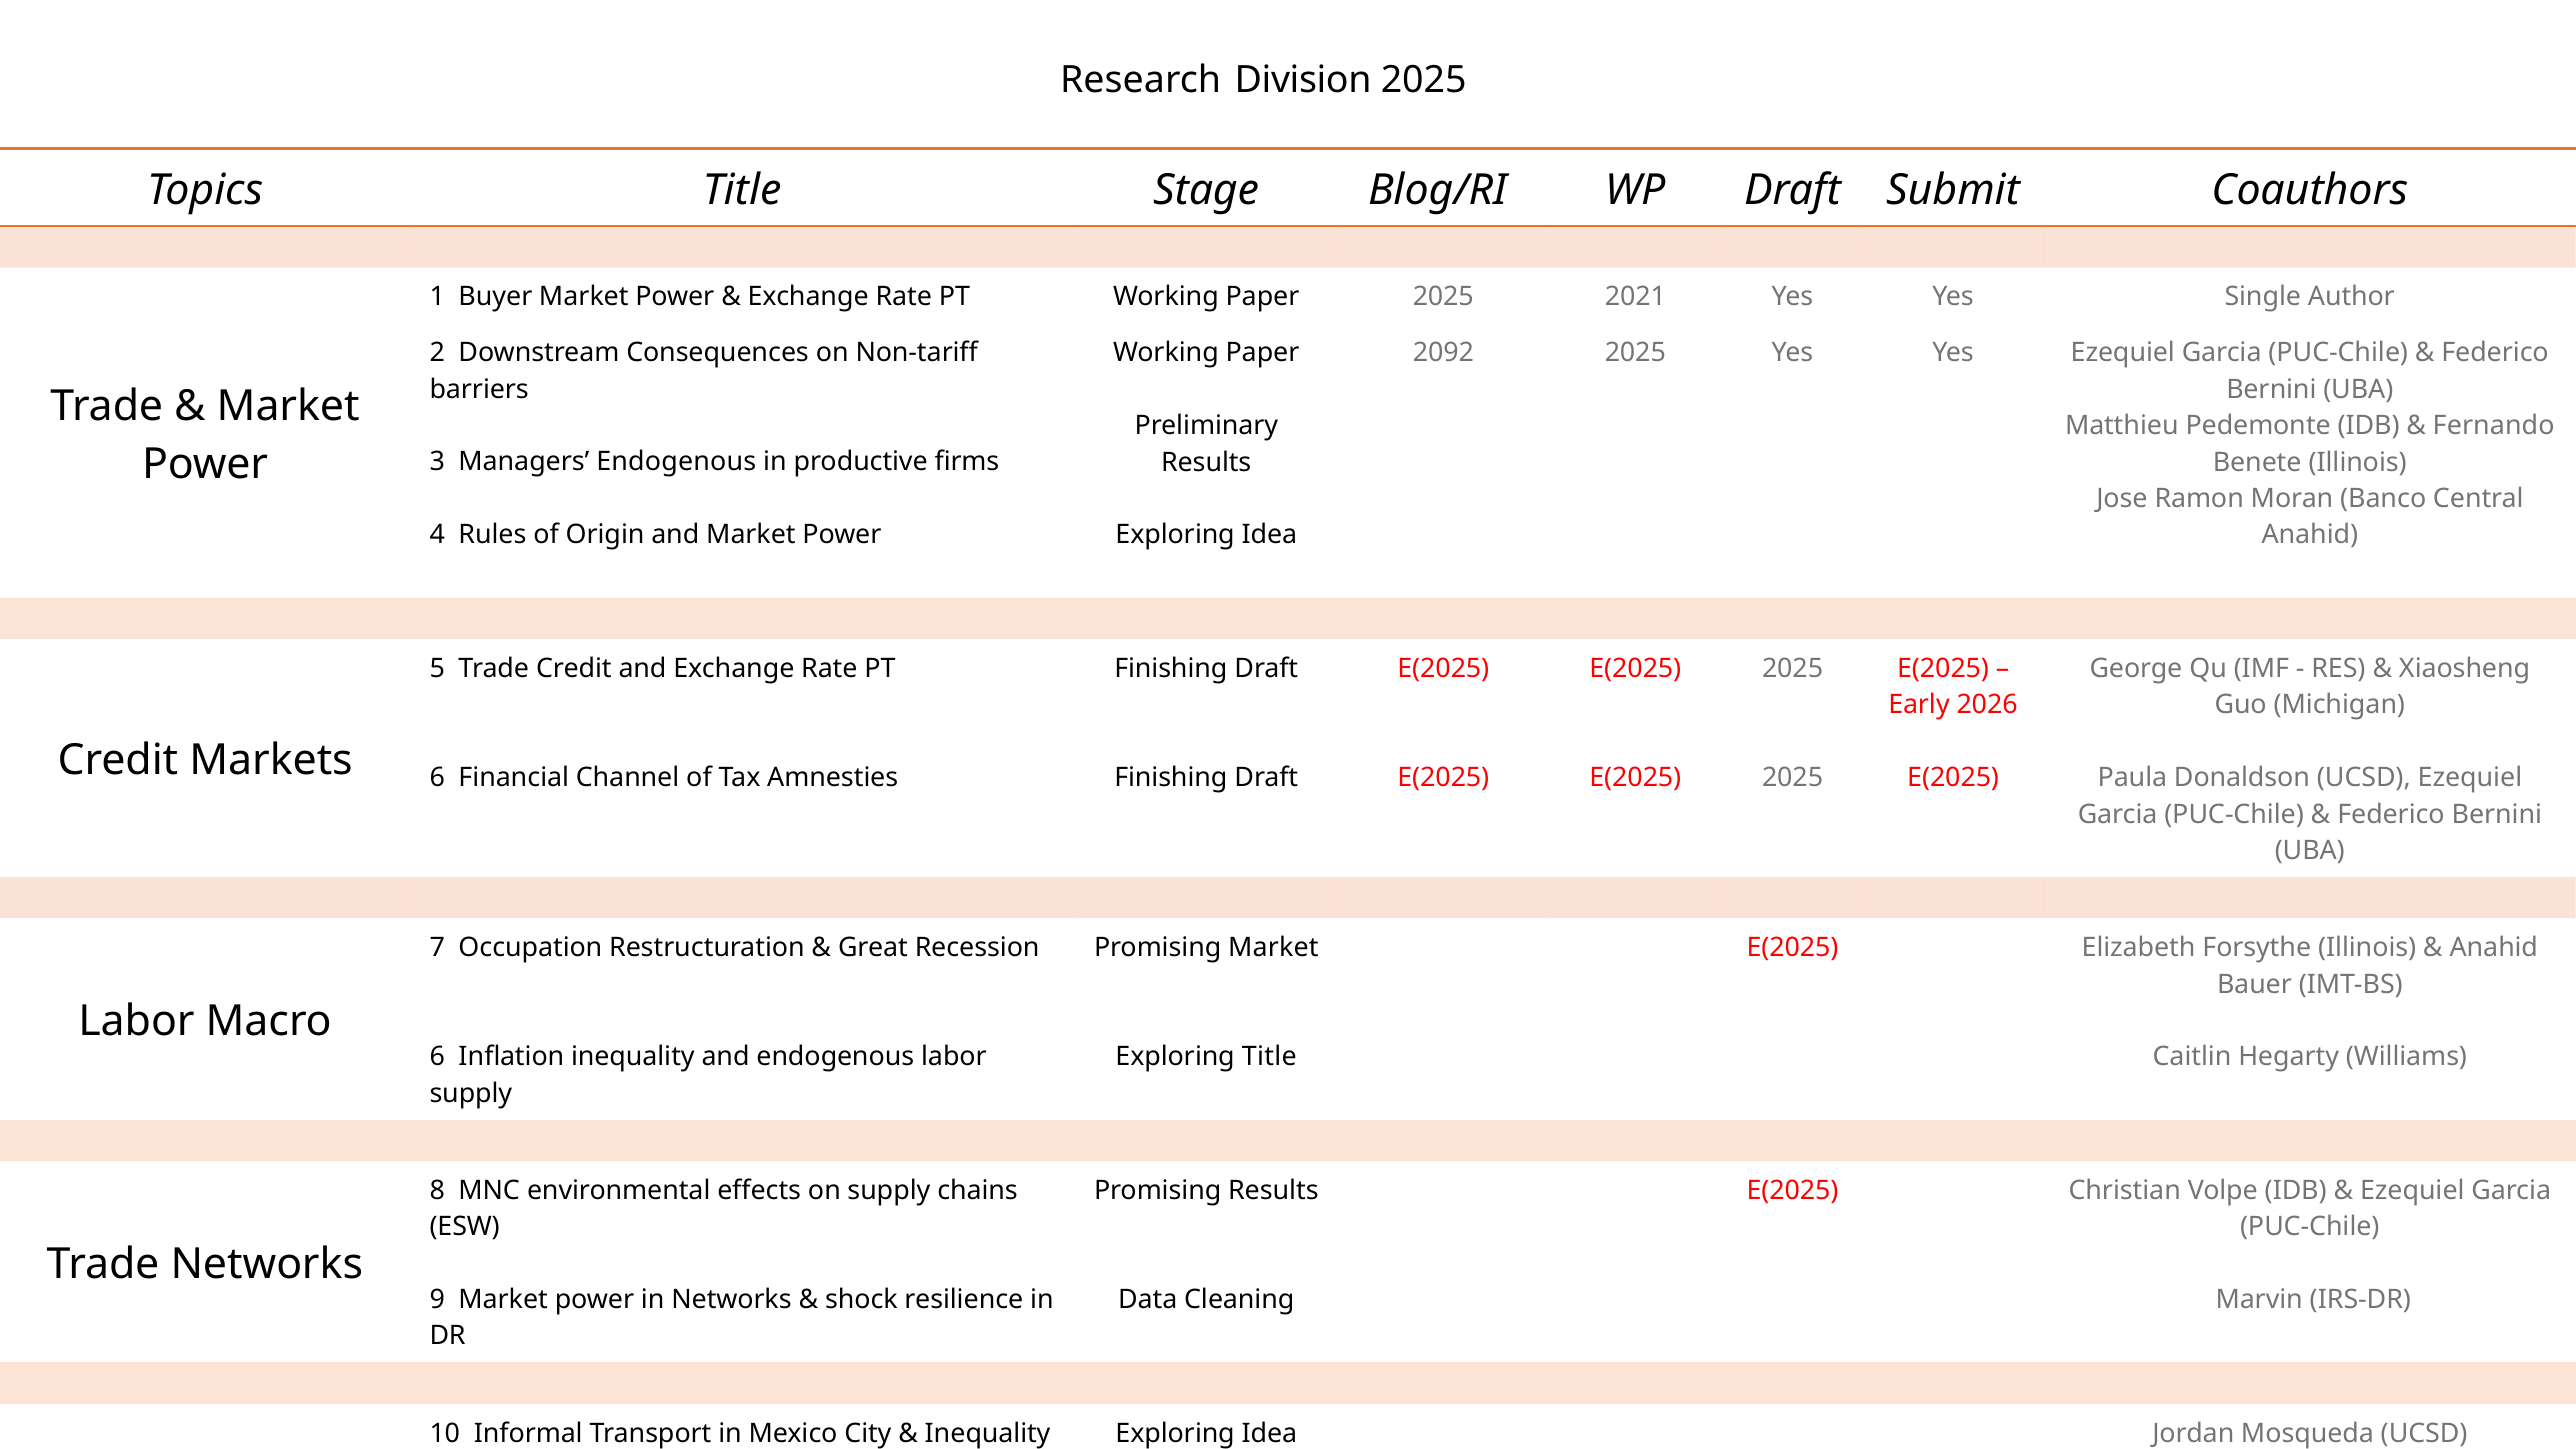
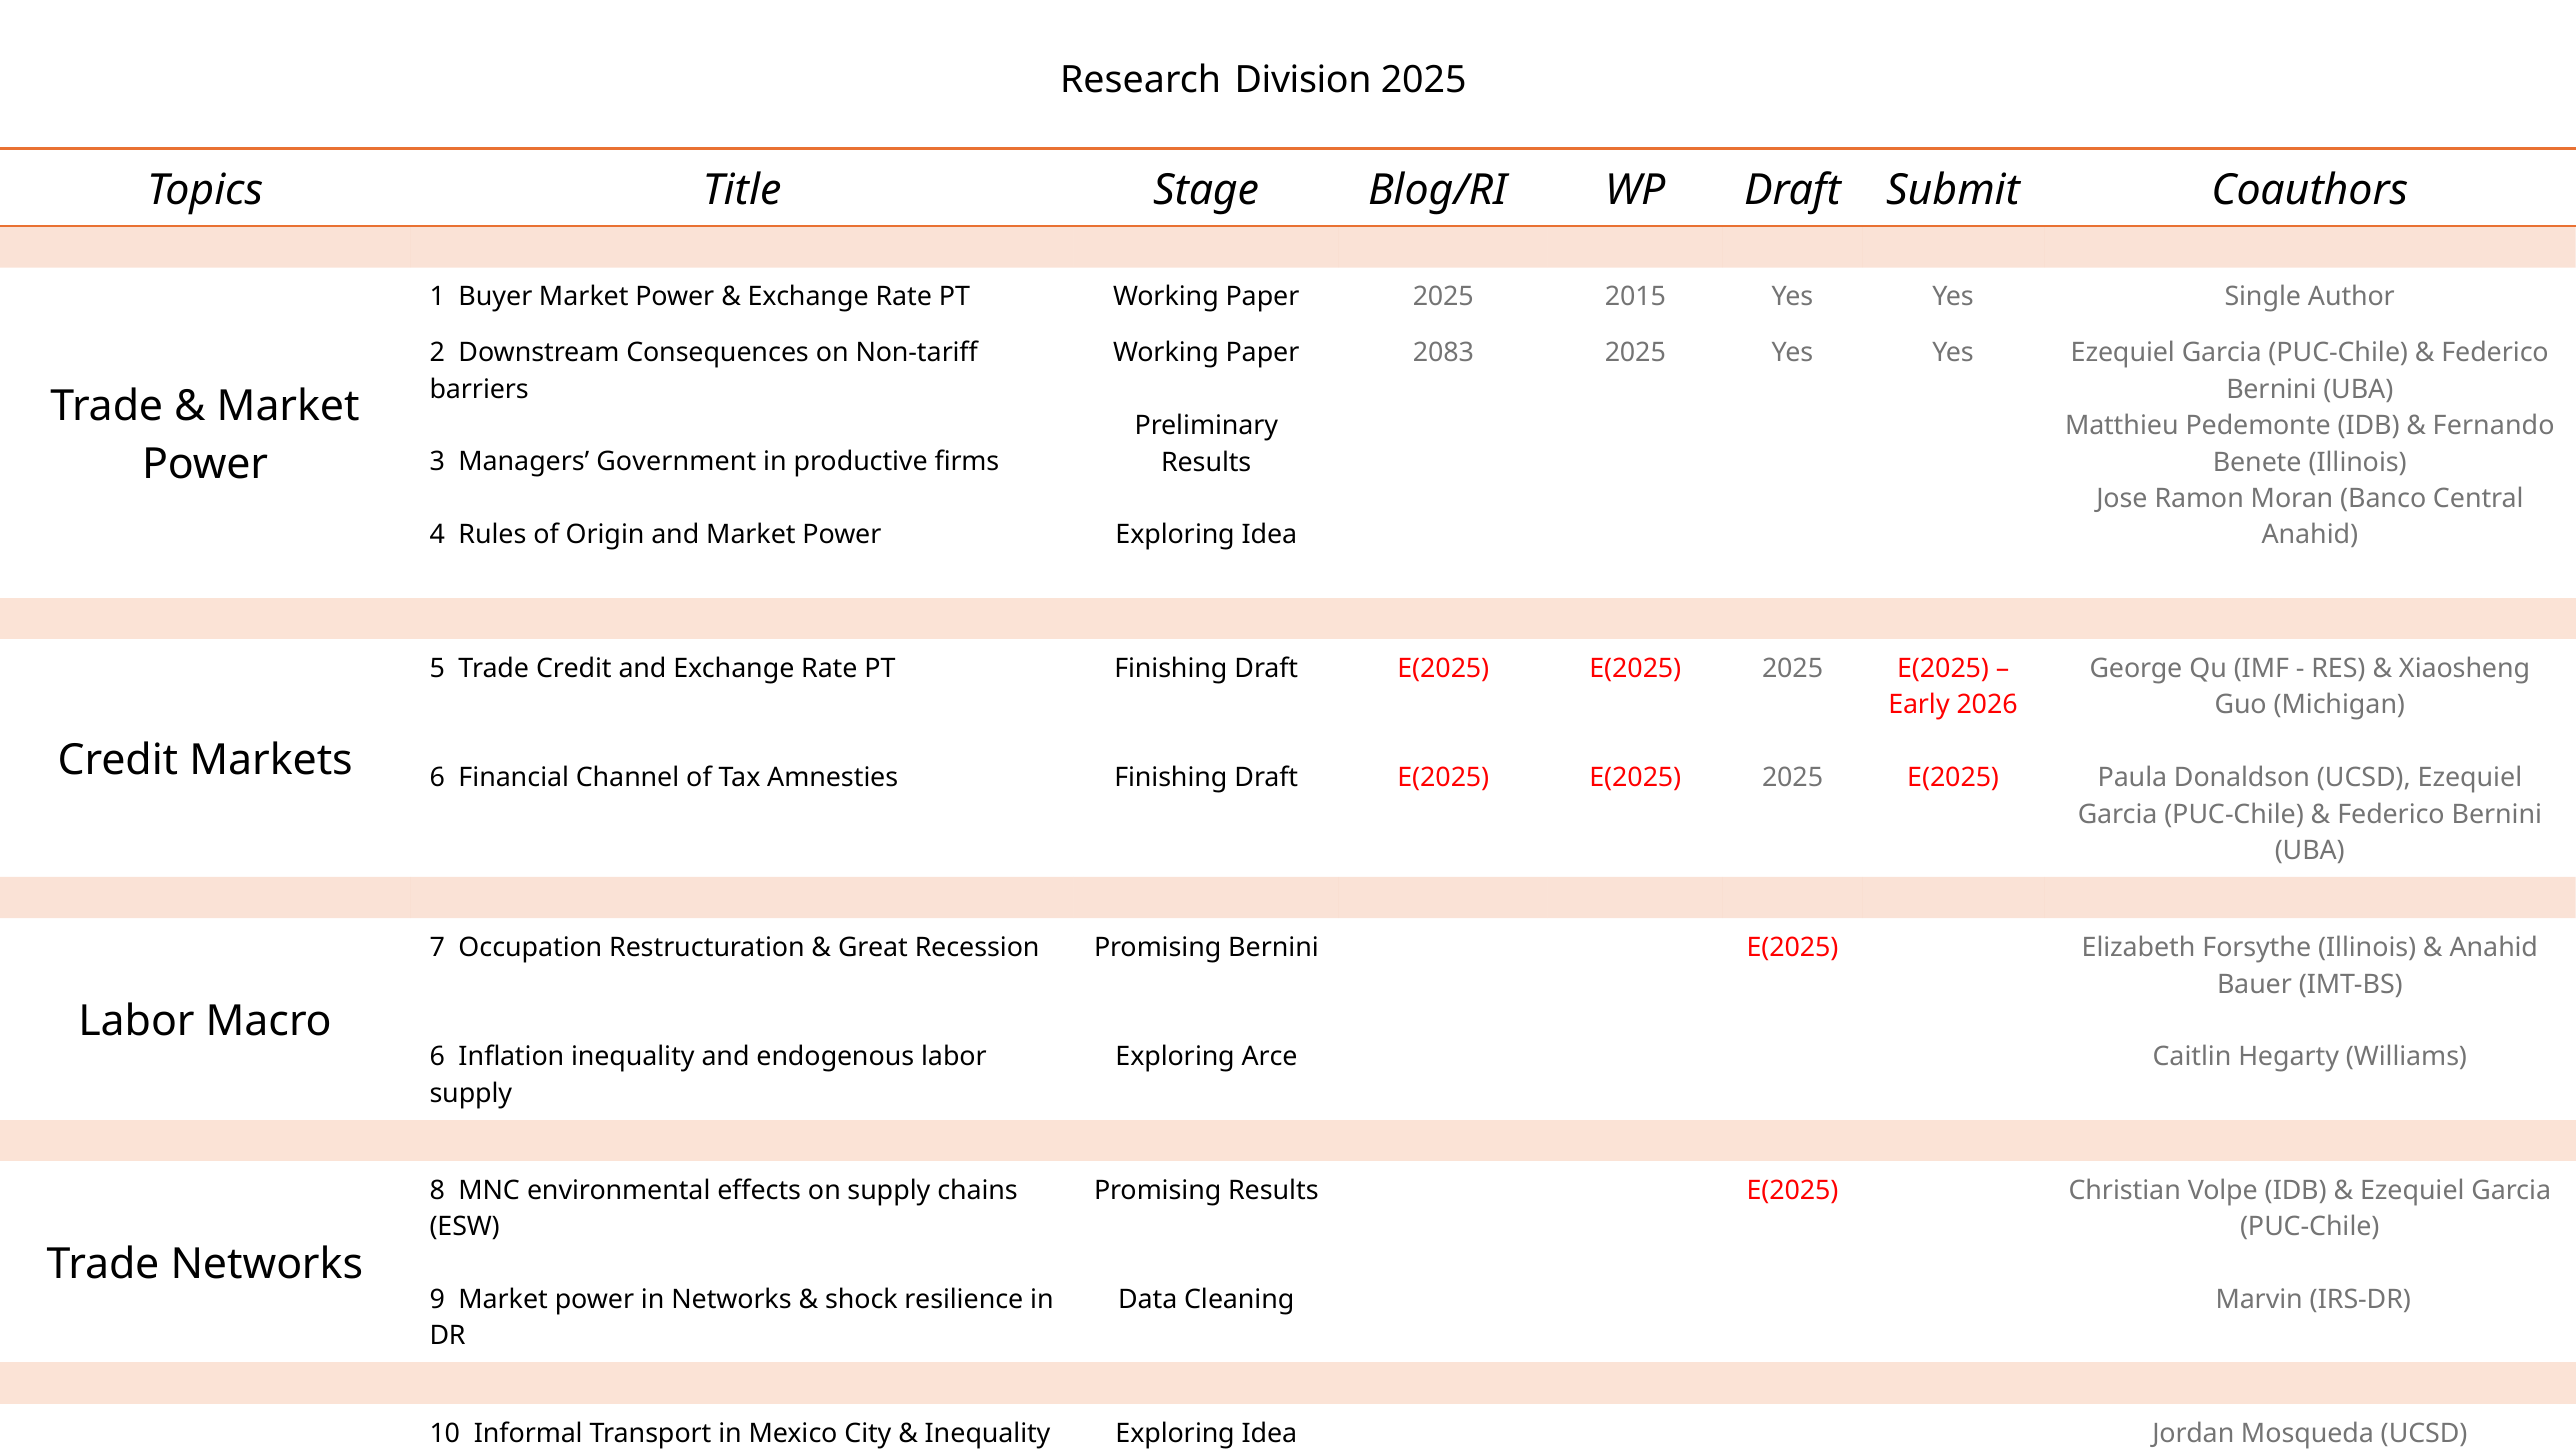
2021: 2021 -> 2015 (1635, 297)
2092: 2092 -> 2083 (1443, 353)
Managers Endogenous: Endogenous -> Government (676, 462)
Promising Market: Market -> Bernini (1274, 948)
Exploring Title: Title -> Arce (1270, 1057)
